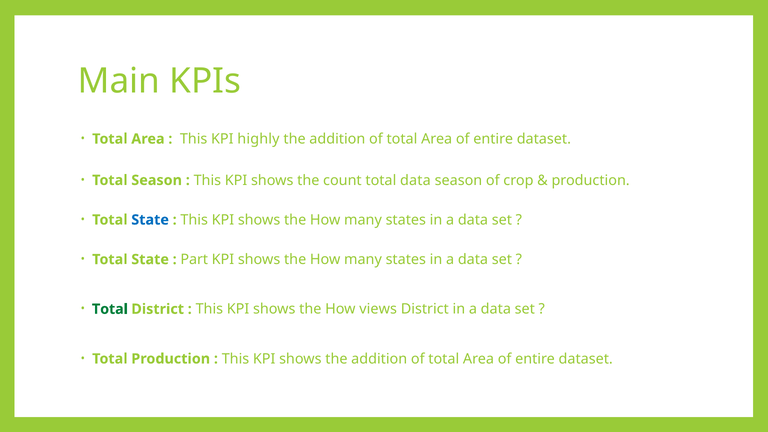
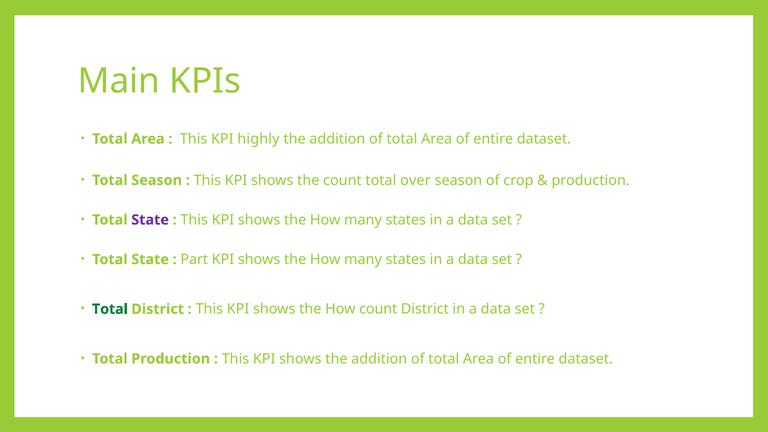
total data: data -> over (415, 180)
State colour: blue -> purple (150, 220)
How views: views -> count (378, 309)
